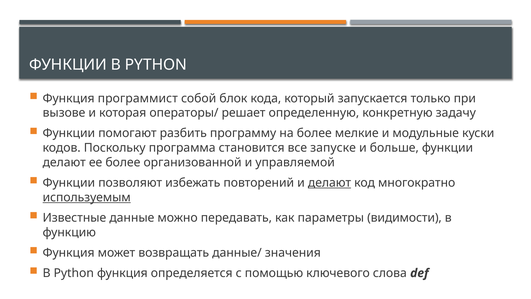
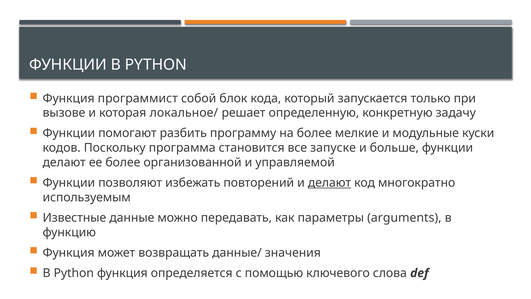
операторы/: операторы/ -> локальное/ (184, 113)
используемым underline: present -> none (87, 197)
видимости: видимости -> arguments (404, 218)
